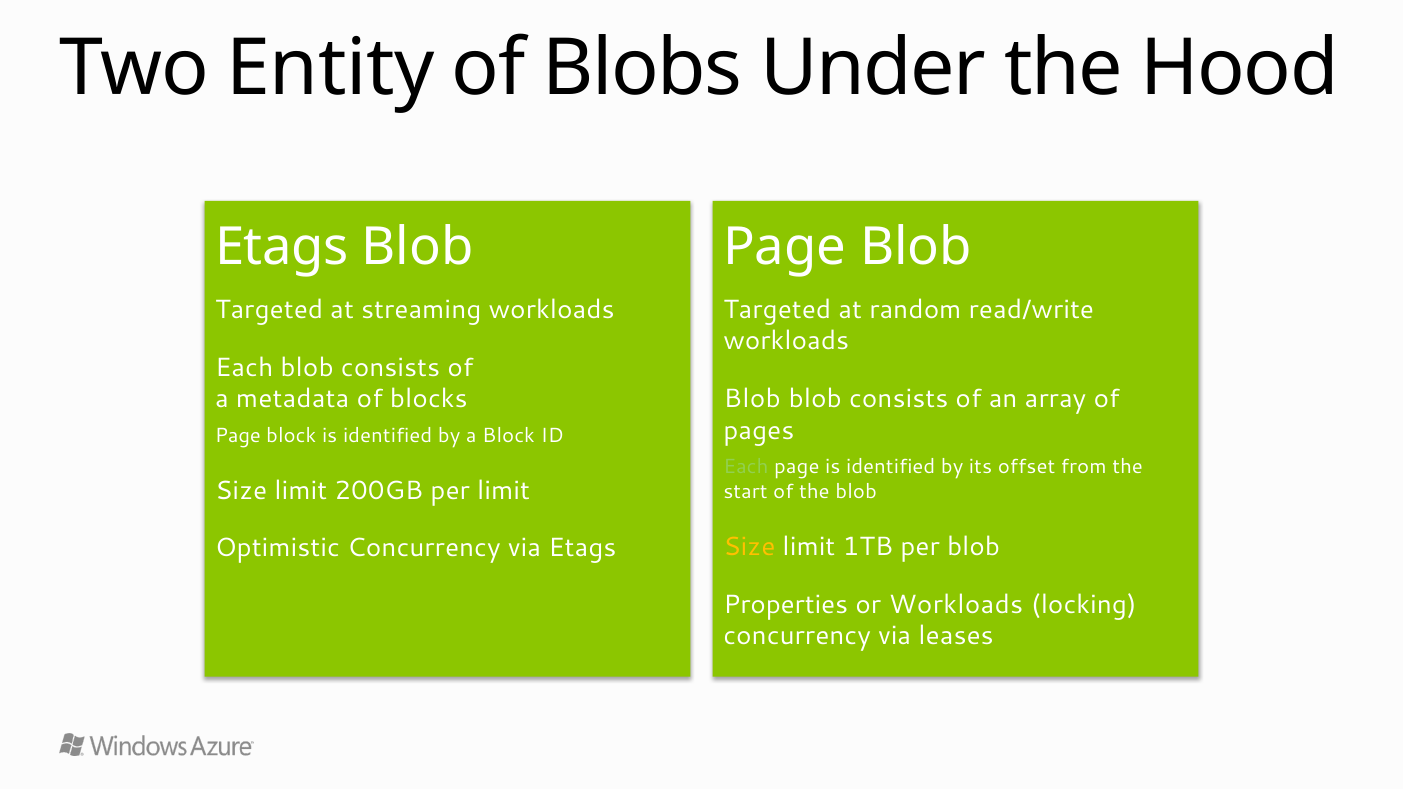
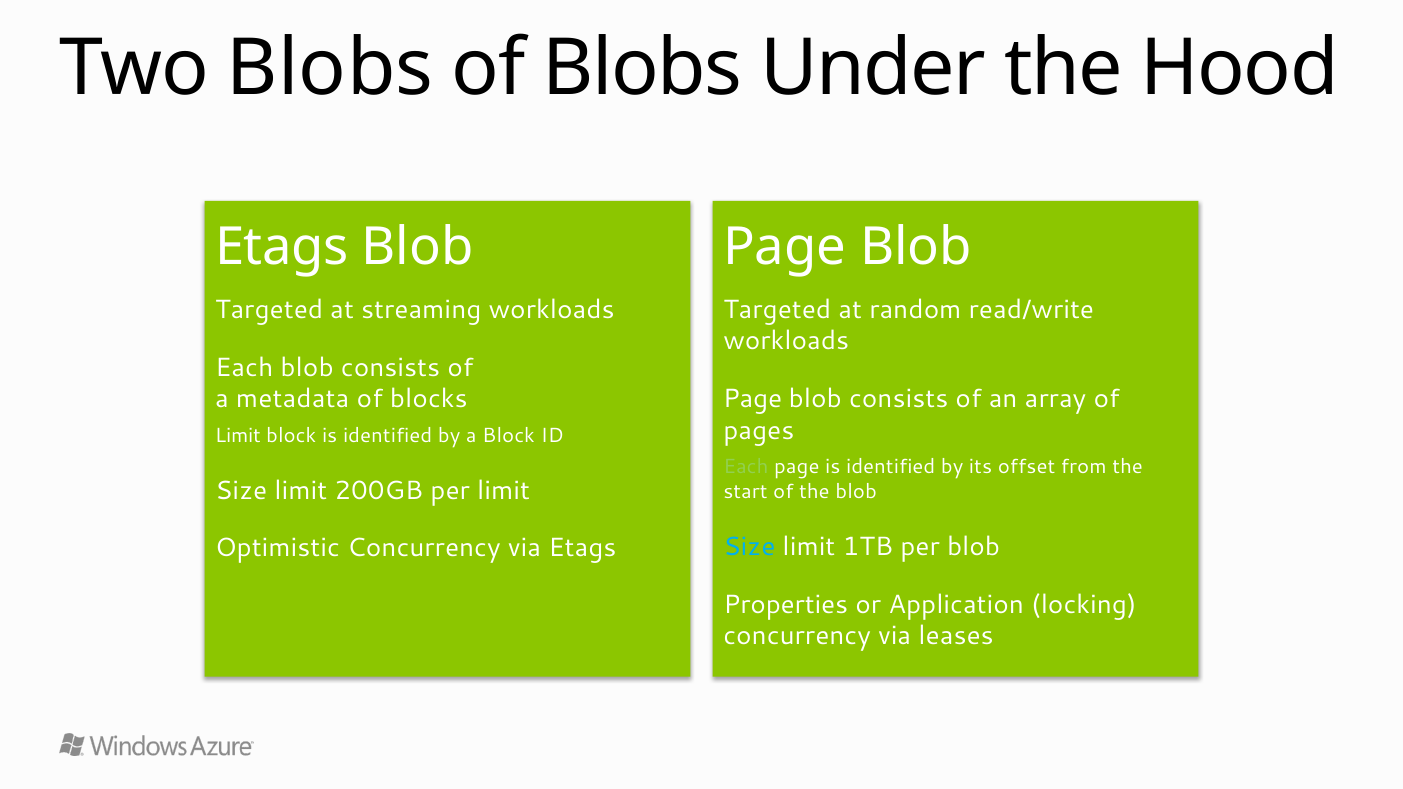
Two Entity: Entity -> Blobs (330, 68)
Blob: Blob -> Page (753, 399)
Page: Page -> Limit (238, 436)
Size colour: yellow -> light blue (749, 547)
or Workloads: Workloads -> Application (956, 605)
